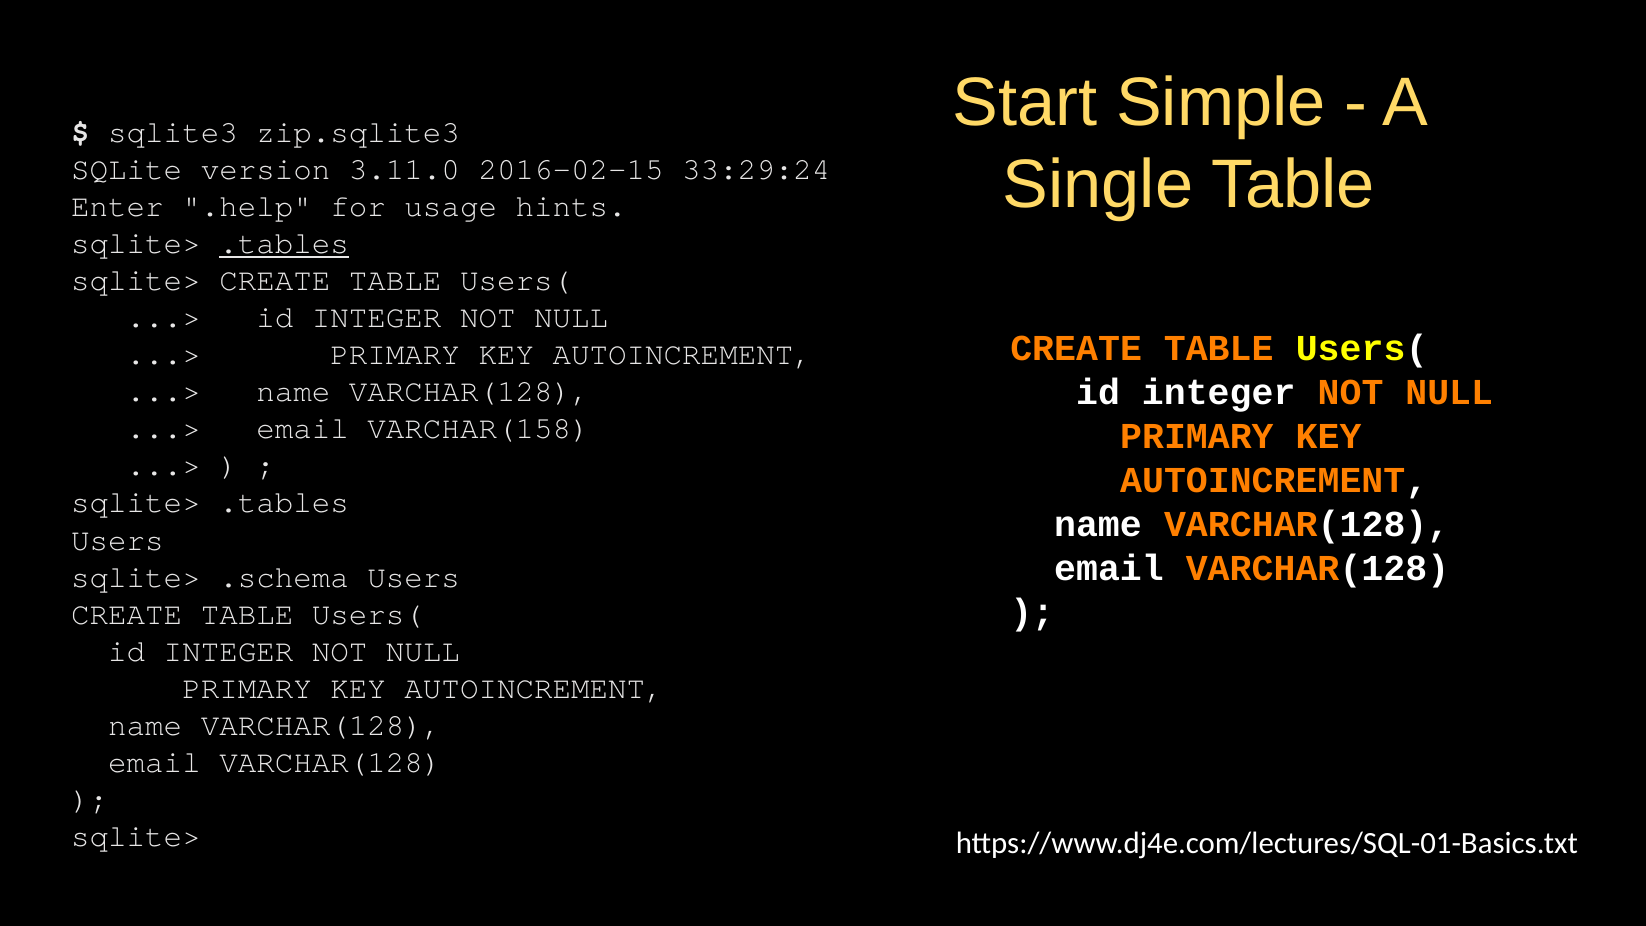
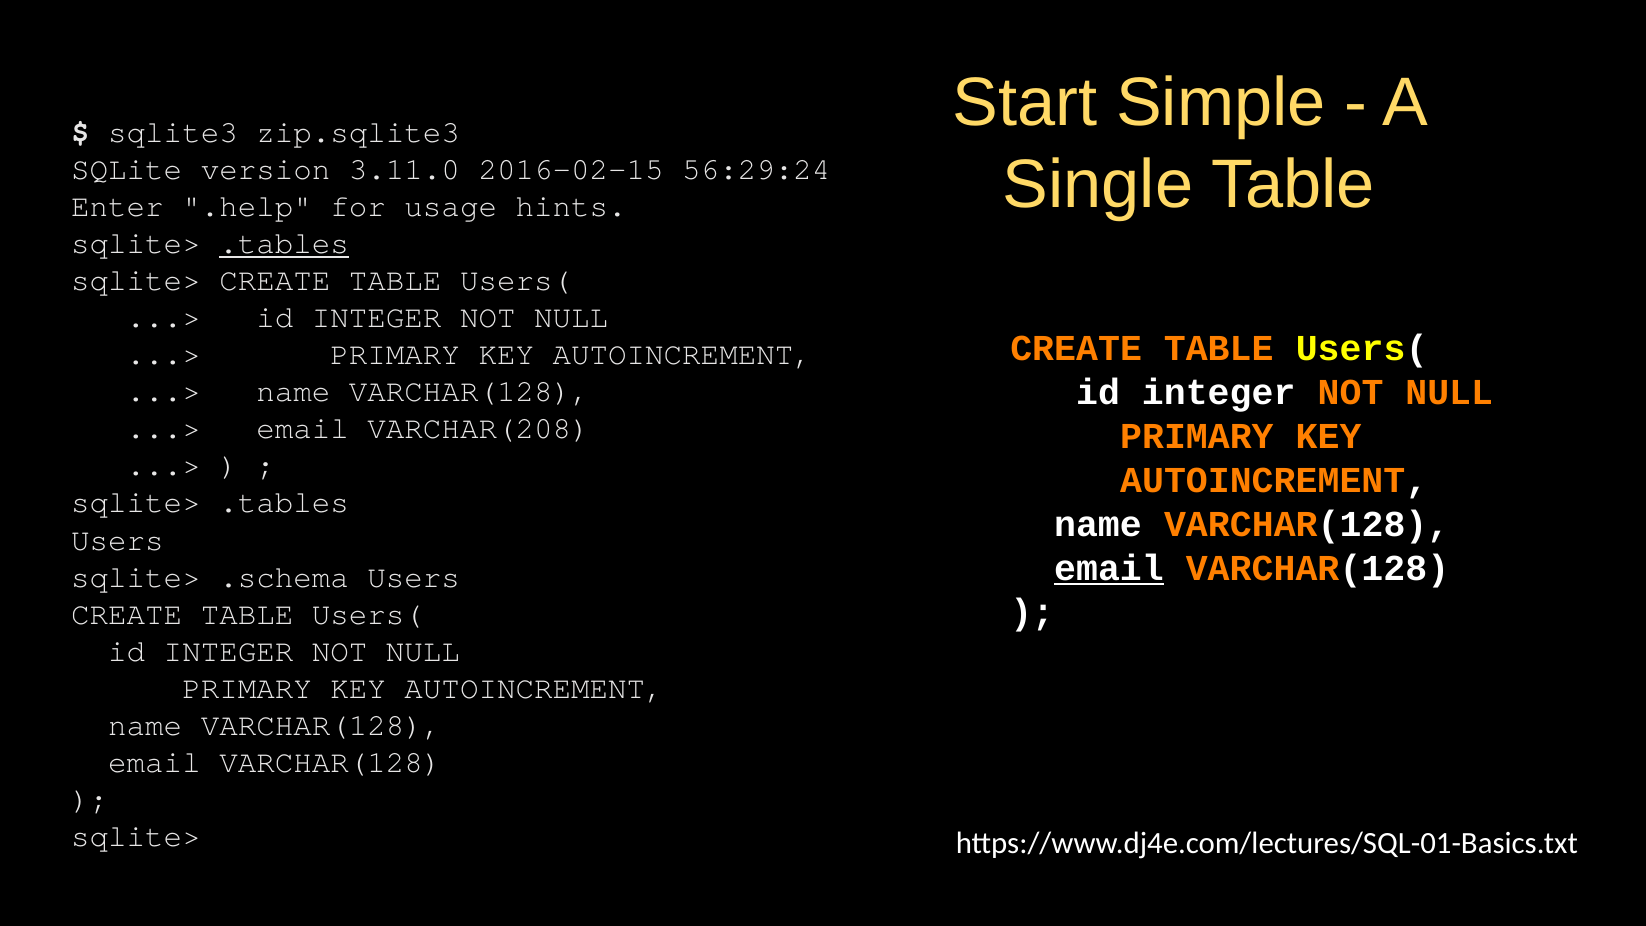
33:29:24: 33:29:24 -> 56:29:24 (756, 169)
VARCHAR(158: VARCHAR(158 -> VARCHAR(208 (479, 429)
email underline: none -> present (1109, 568)
